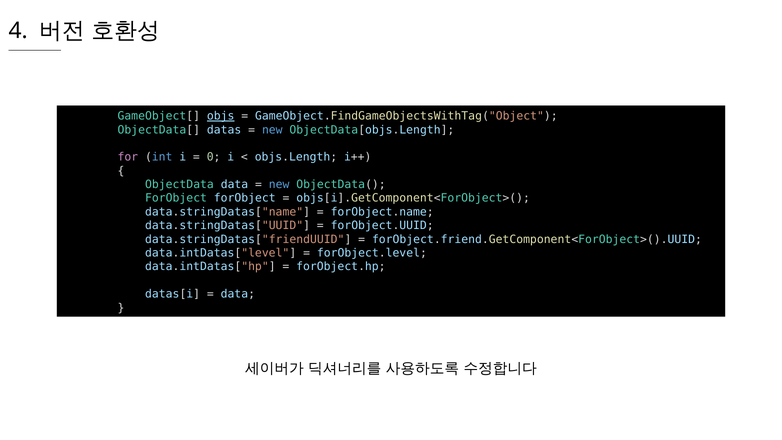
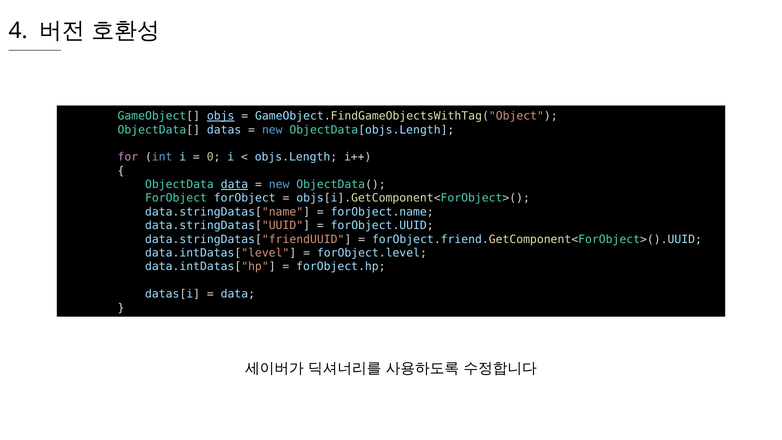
data underline: none -> present (234, 184)
